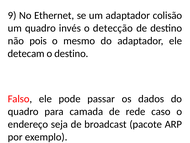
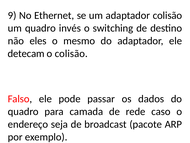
detecção: detecção -> switching (113, 28)
pois: pois -> eles (38, 41)
o destino: destino -> colisão (71, 53)
